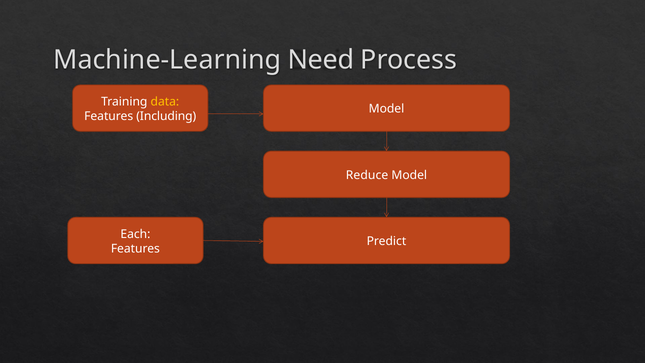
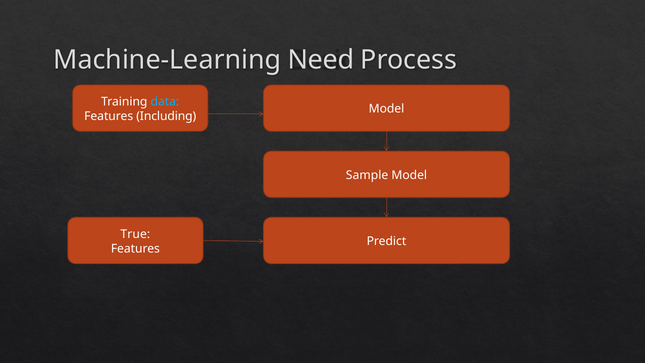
data colour: yellow -> light blue (165, 102)
Reduce: Reduce -> Sample (367, 175)
Each: Each -> True (135, 234)
